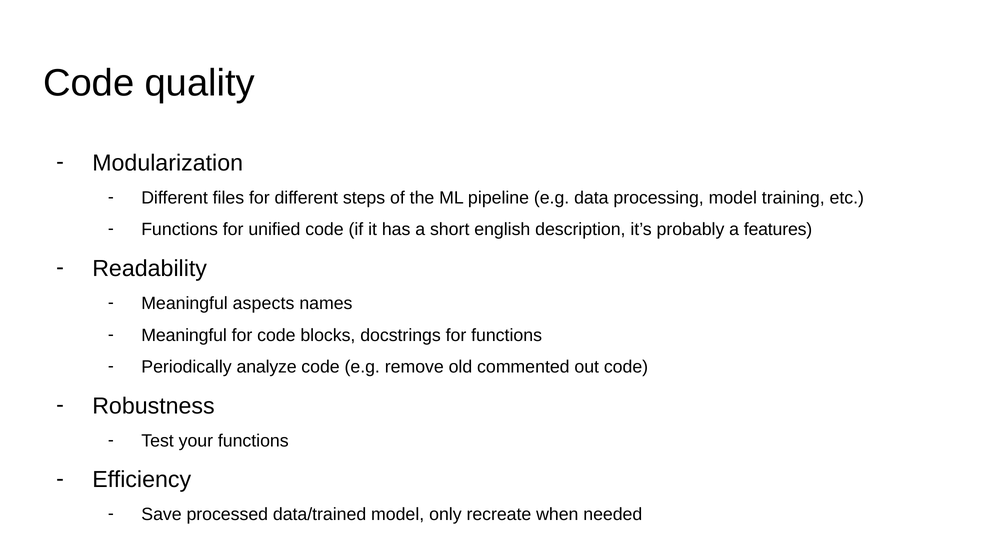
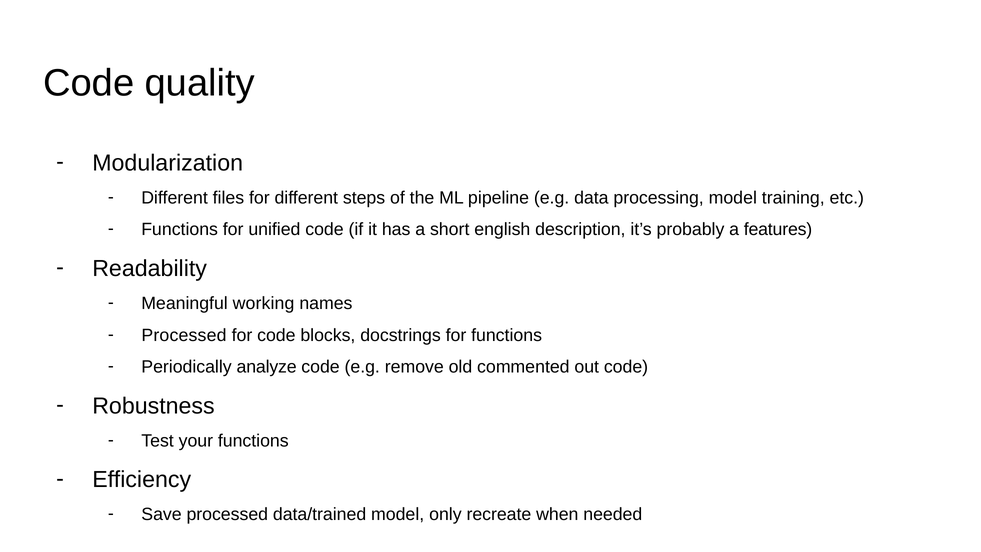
aspects: aspects -> working (264, 303)
Meaningful: Meaningful -> Processed (184, 335)
